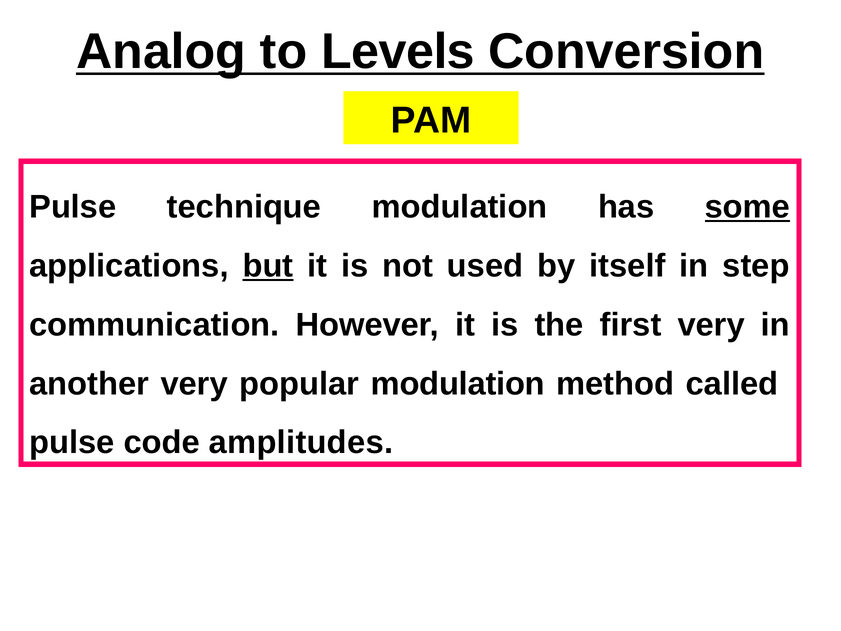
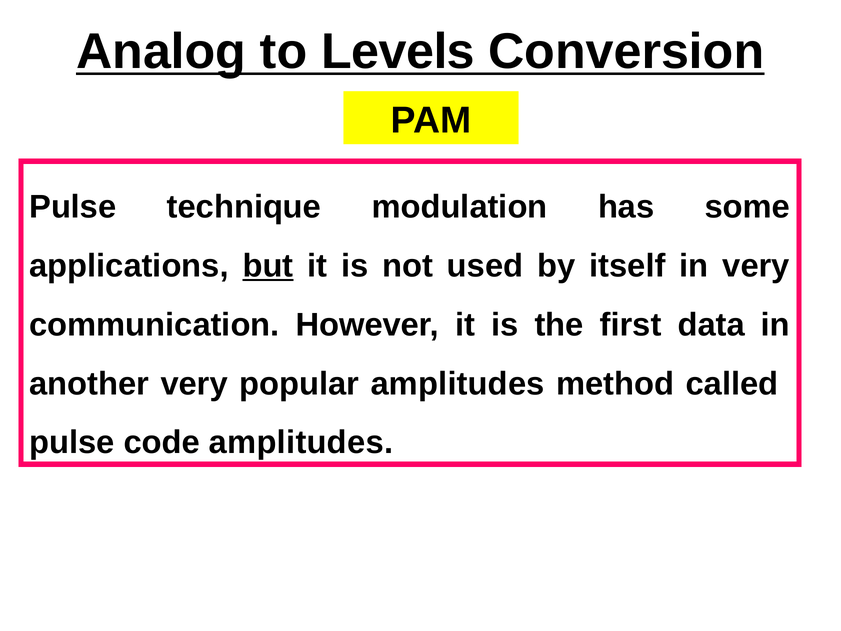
some underline: present -> none (747, 207)
in step: step -> very (756, 266)
first very: very -> data (711, 325)
popular modulation: modulation -> amplitudes (458, 384)
